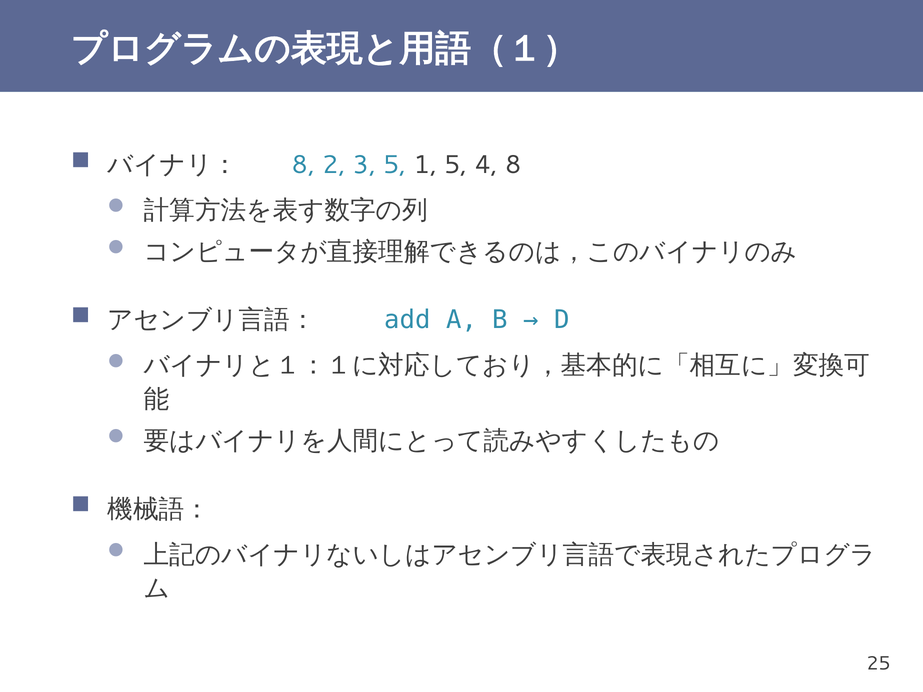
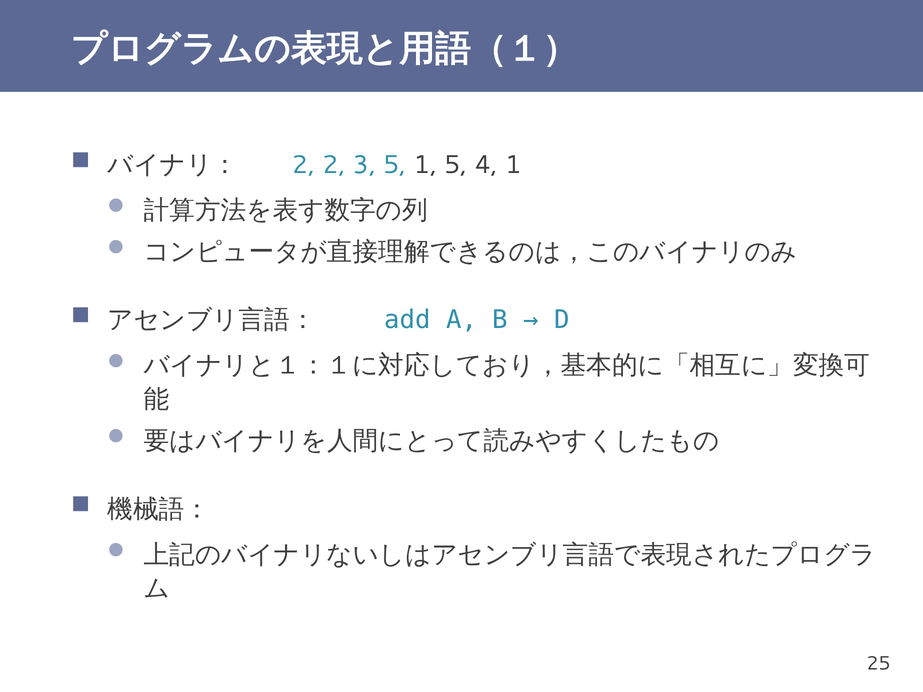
8: 8 -> 2 (304, 165)
4 8: 8 -> 1 (513, 165)
